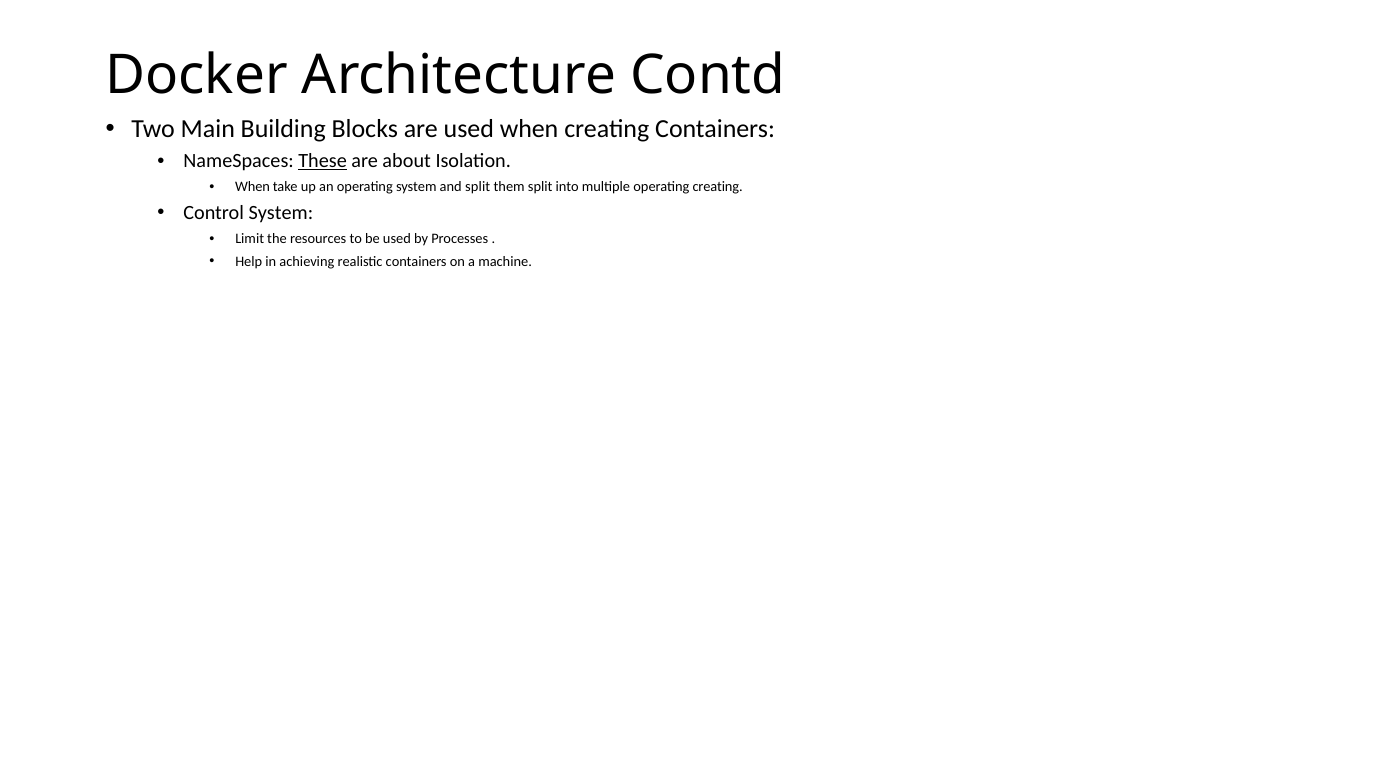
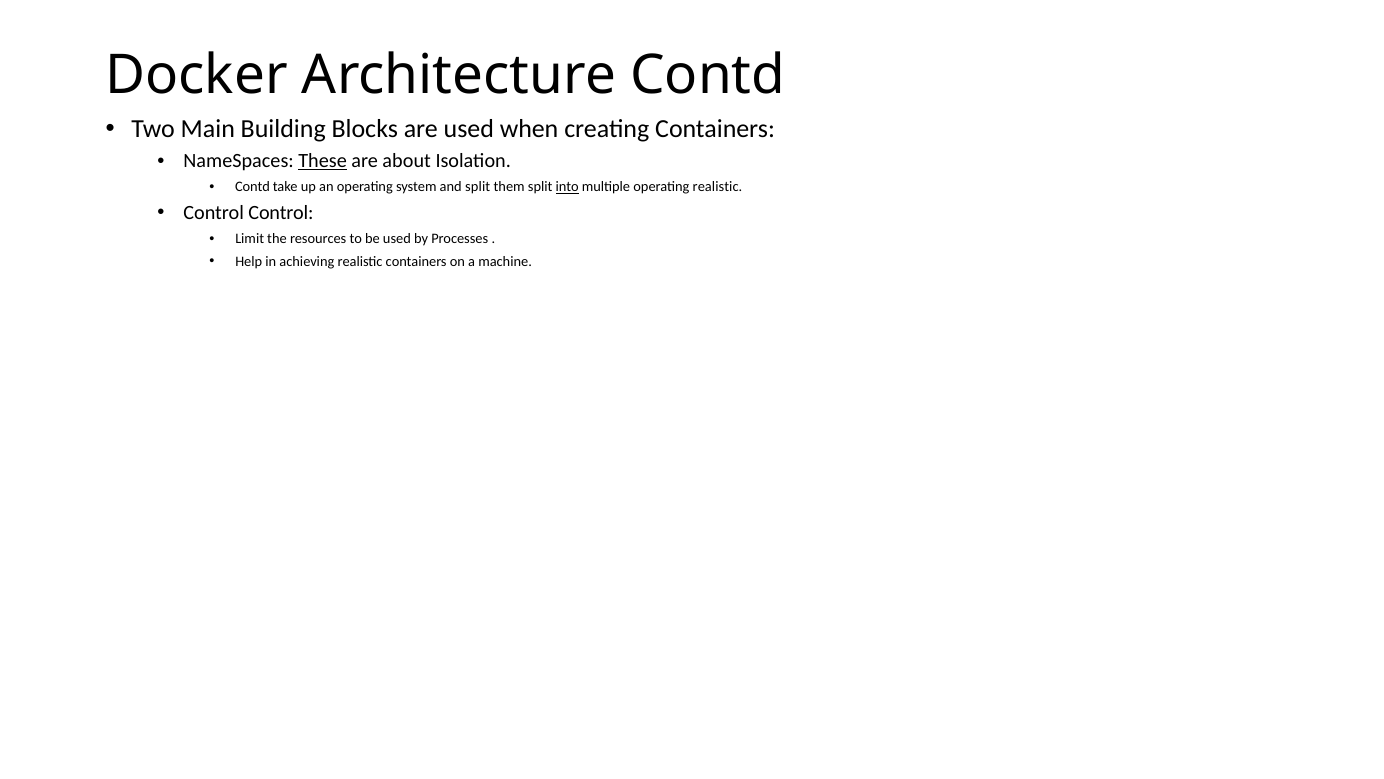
When: When -> Contd (253, 187)
into underline: none -> present (567, 187)
operating creating: creating -> realistic (718, 187)
Control System: System -> Control (281, 213)
